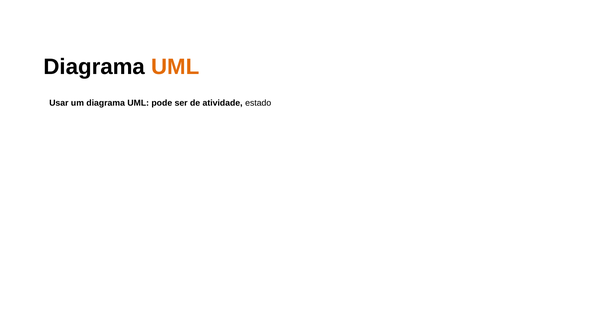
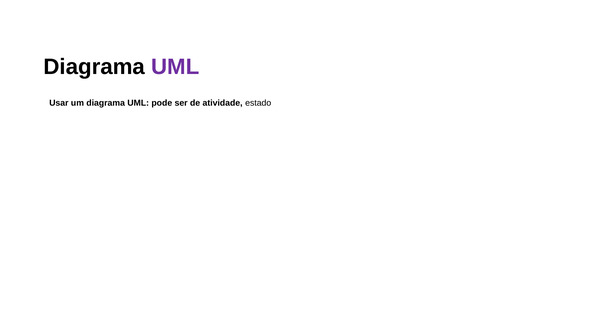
UML colour: orange -> purple (175, 67)
